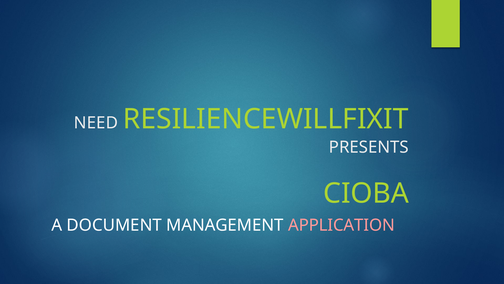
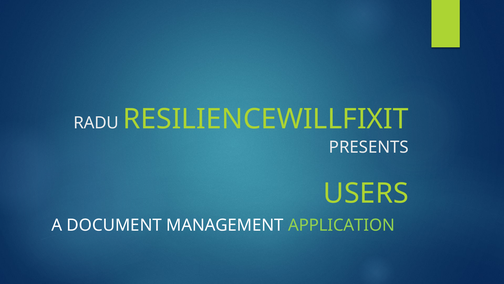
NEED: NEED -> RADU (96, 123)
CIOBA: CIOBA -> USERS (366, 193)
APPLICATION colour: pink -> light green (341, 225)
